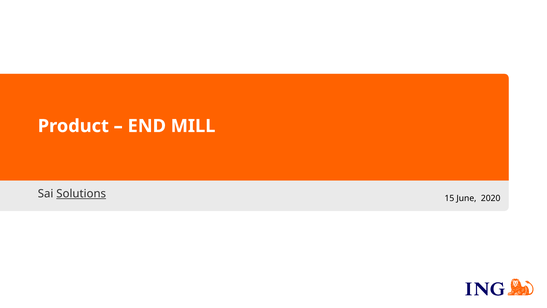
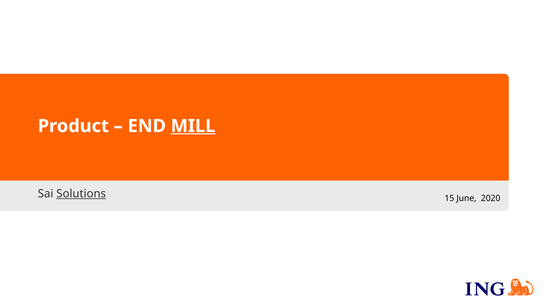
MILL underline: none -> present (193, 126)
